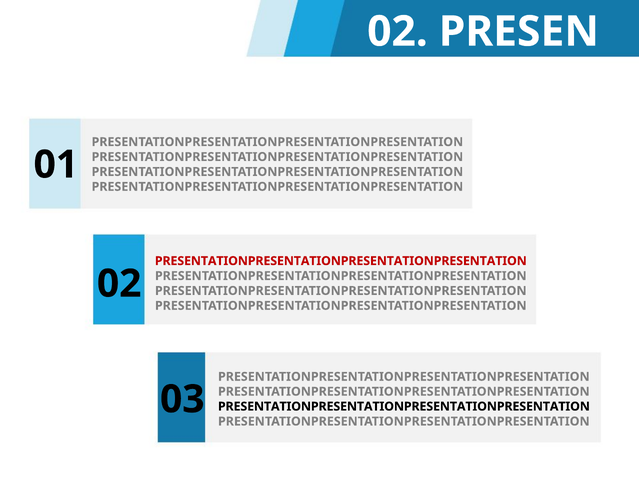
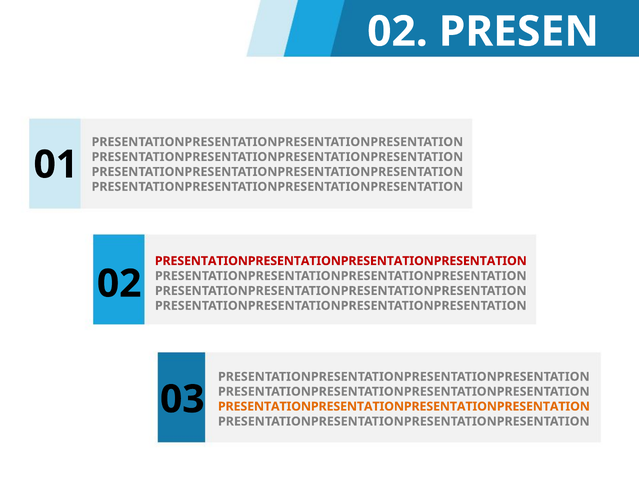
PRESENTATIONPRESENTATIONPRESENTATIONPRESENTATION colour: black -> orange (404, 407)
